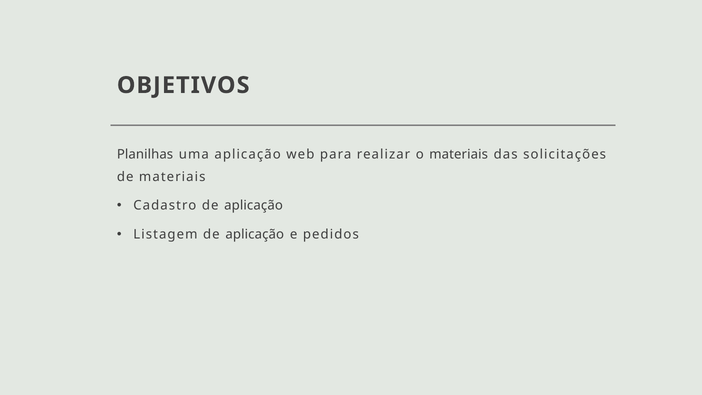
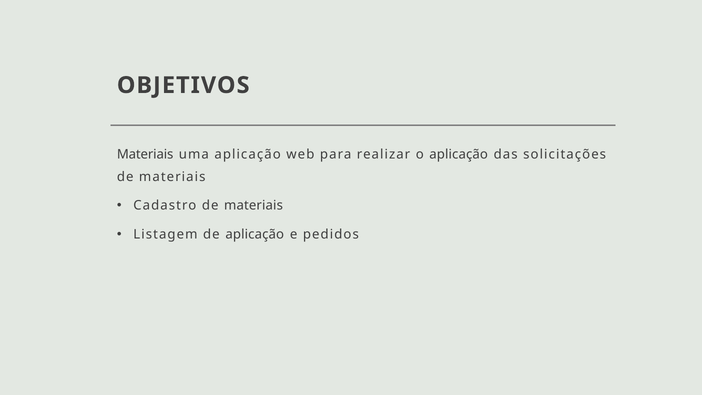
Planilhas: Planilhas -> Materiais (145, 155)
o materiais: materiais -> aplicação (459, 155)
Cadastro de aplicação: aplicação -> materiais (254, 206)
